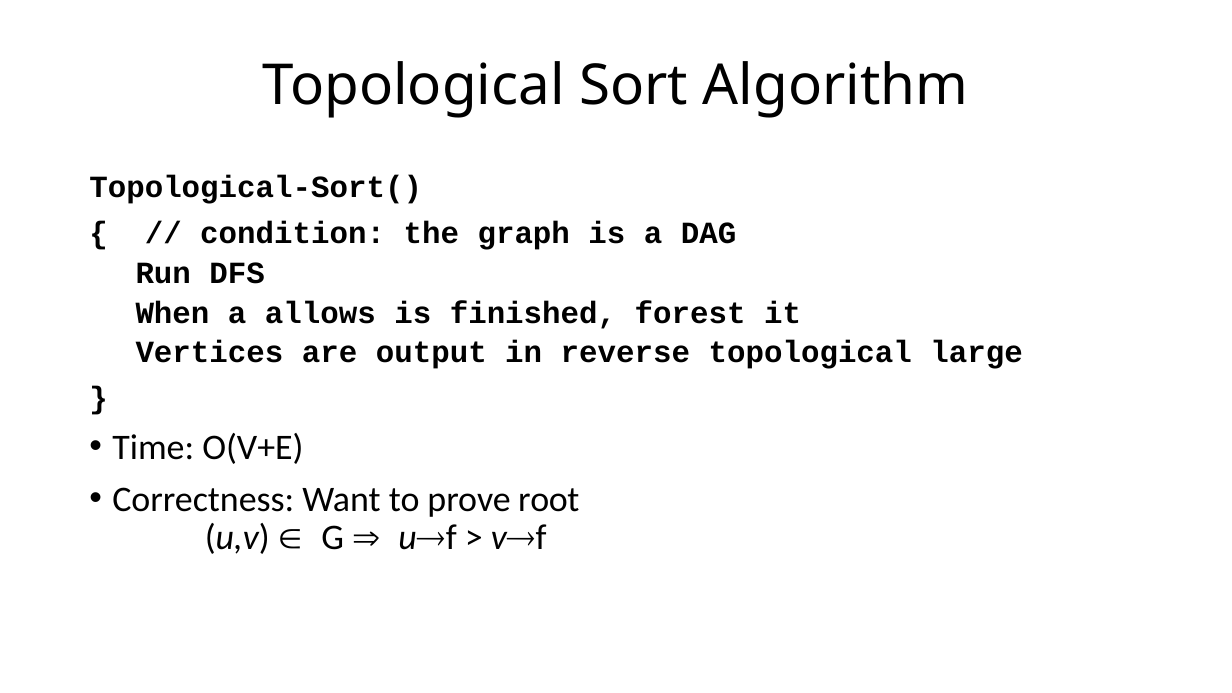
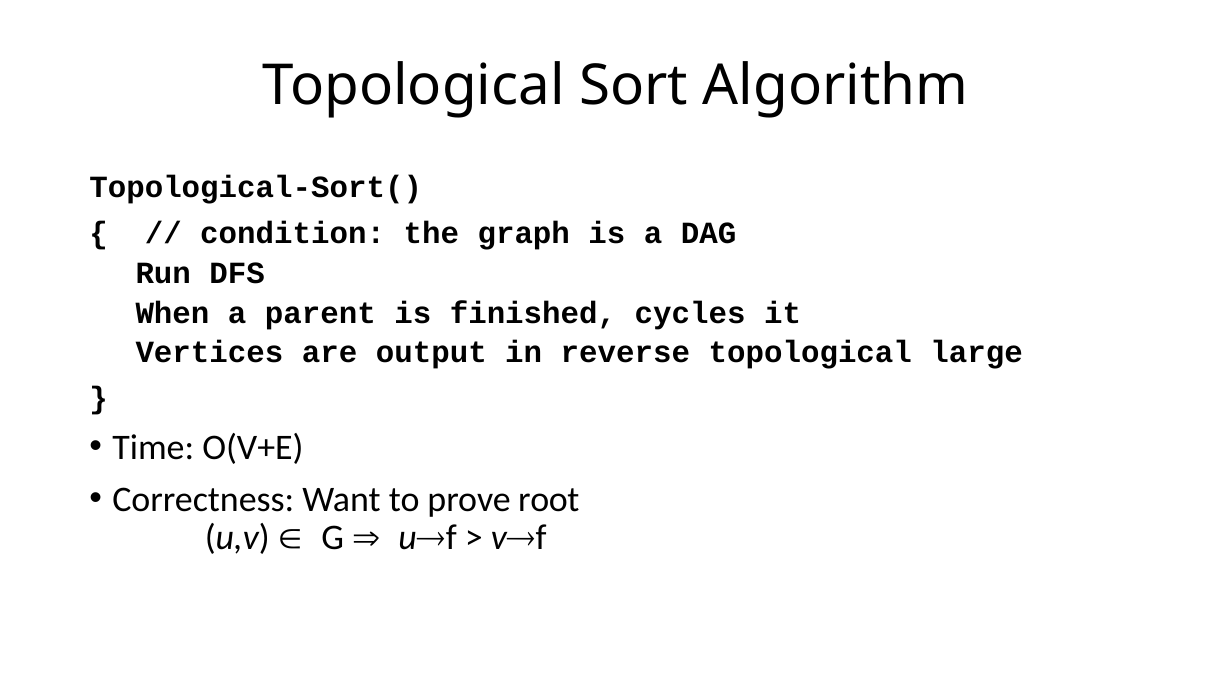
allows: allows -> parent (320, 313)
forest: forest -> cycles (690, 313)
